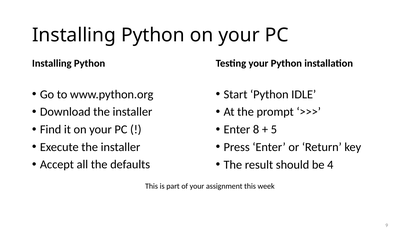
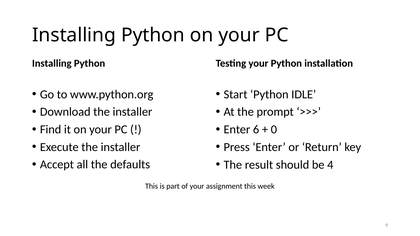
8: 8 -> 6 (256, 130)
5: 5 -> 0 (274, 130)
